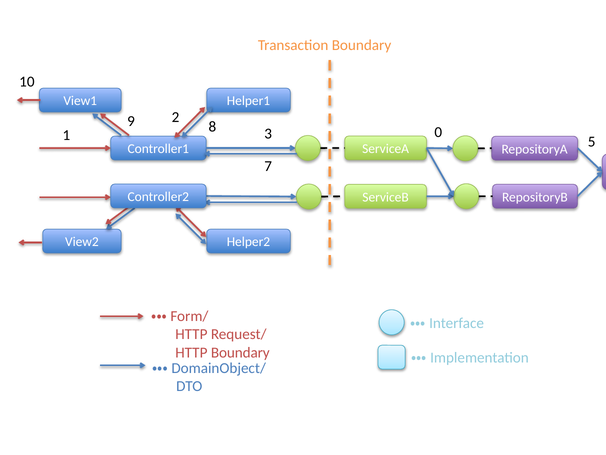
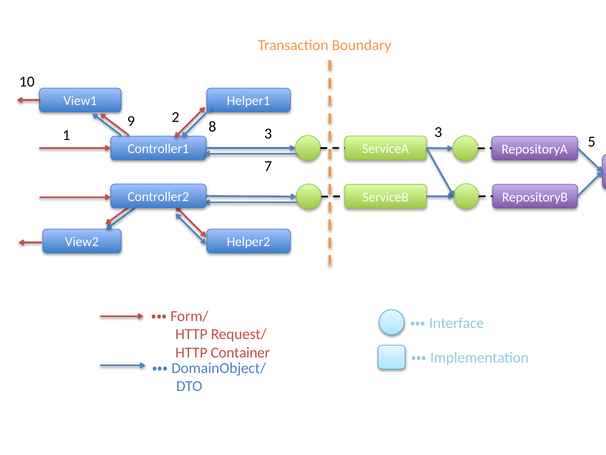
3 0: 0 -> 3 (438, 132)
HTTP Boundary: Boundary -> Container (240, 352)
